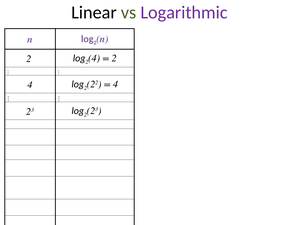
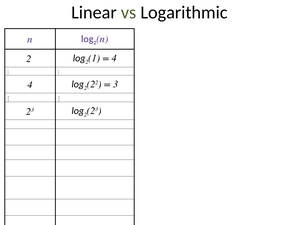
Logarithmic colour: purple -> black (184, 12)
2 4: 4 -> 1 (94, 58)
2: 2 -> 4 (114, 58)
4: 4 -> 3 (116, 84)
